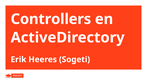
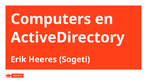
Controllers: Controllers -> Computers (51, 19)
